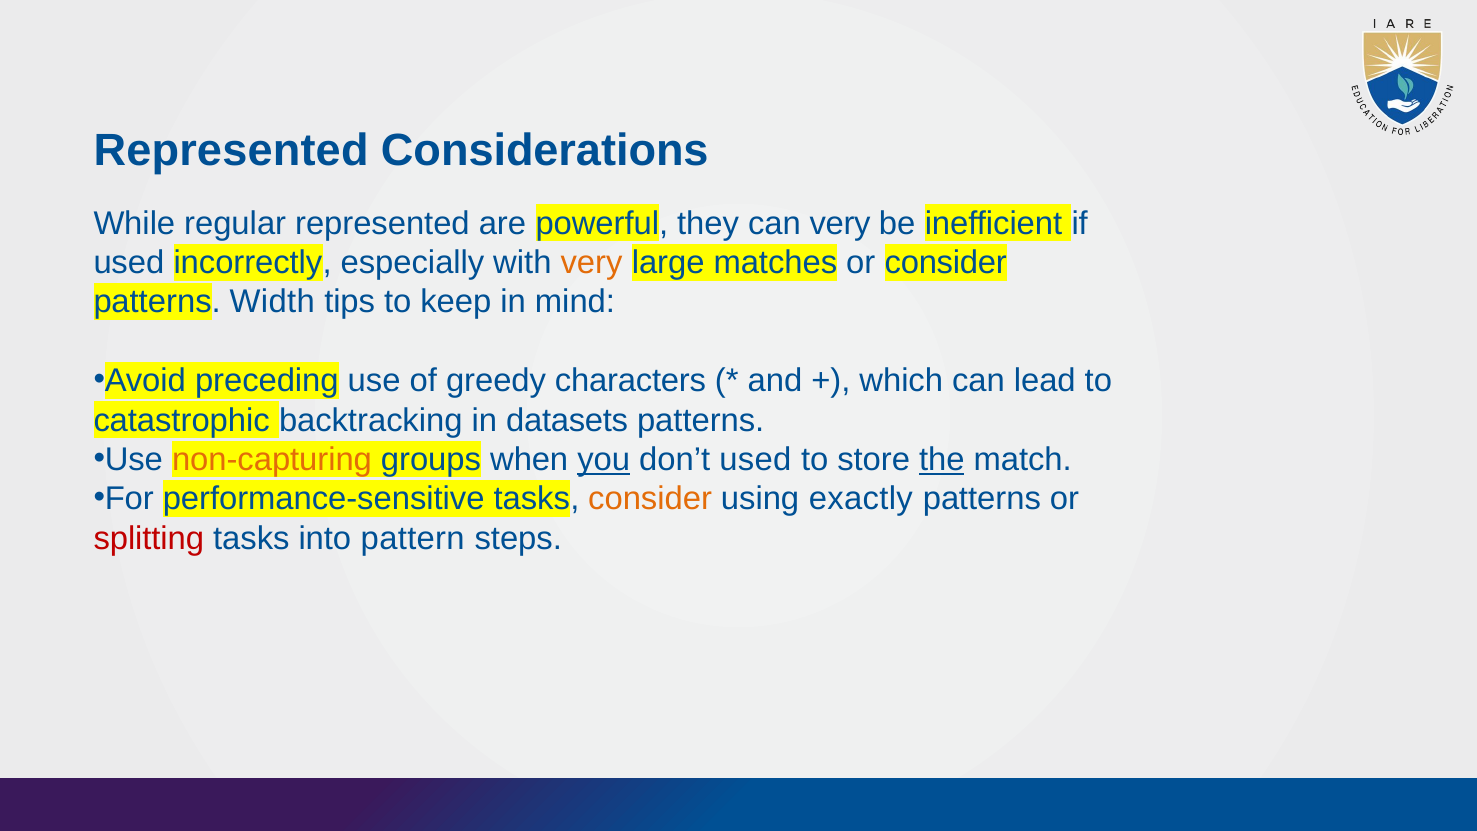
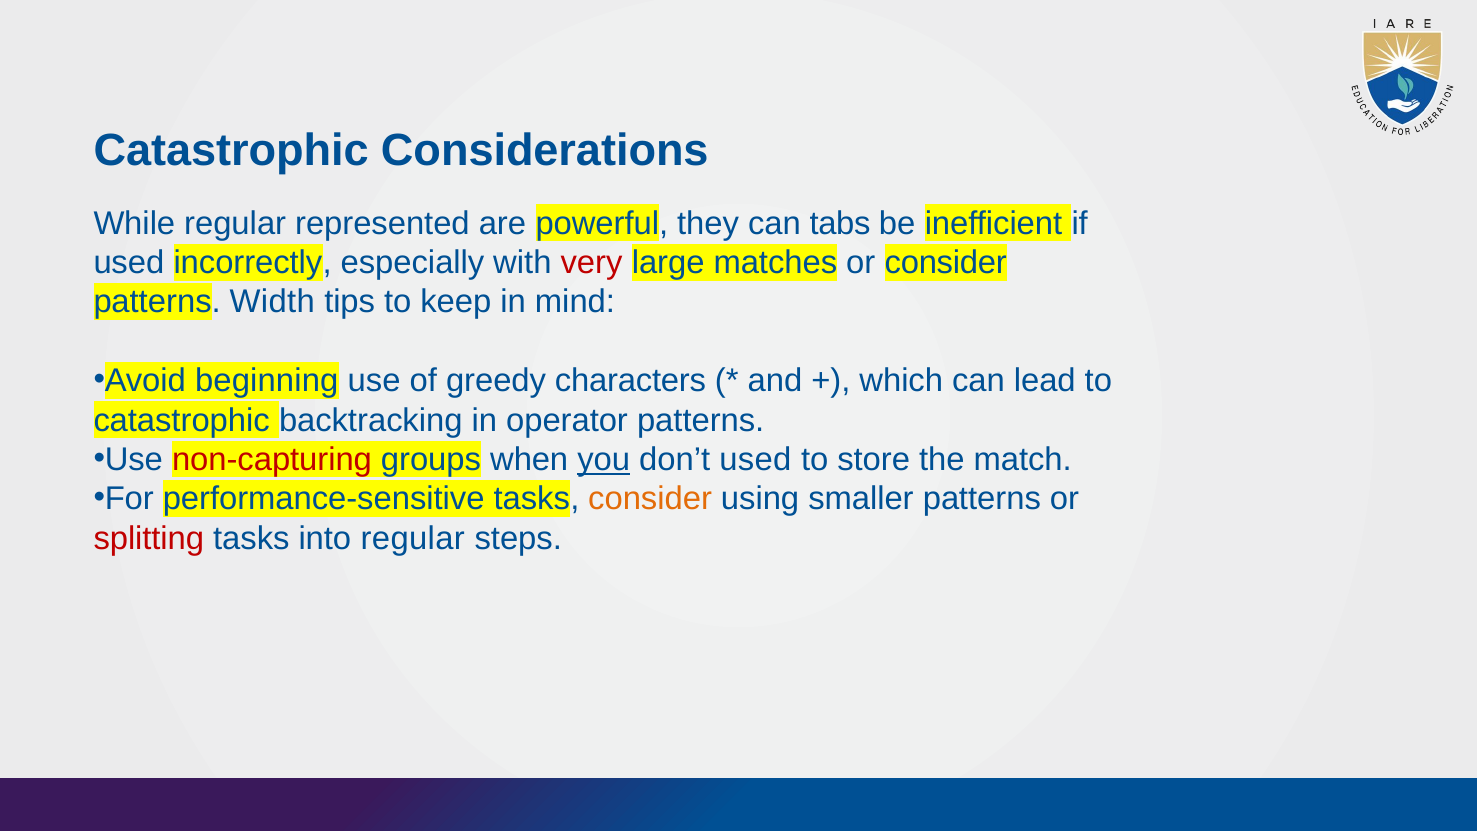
Represented: Represented -> Catastrophic (231, 150)
can very: very -> tabs (840, 223)
very colour: orange -> red (591, 263)
preceding: preceding -> beginning (267, 381)
datasets: datasets -> operator (567, 420)
non-capturing colour: orange -> red (272, 459)
the underline: present -> none (942, 459)
exactly: exactly -> smaller (861, 499)
into pattern: pattern -> regular (413, 538)
